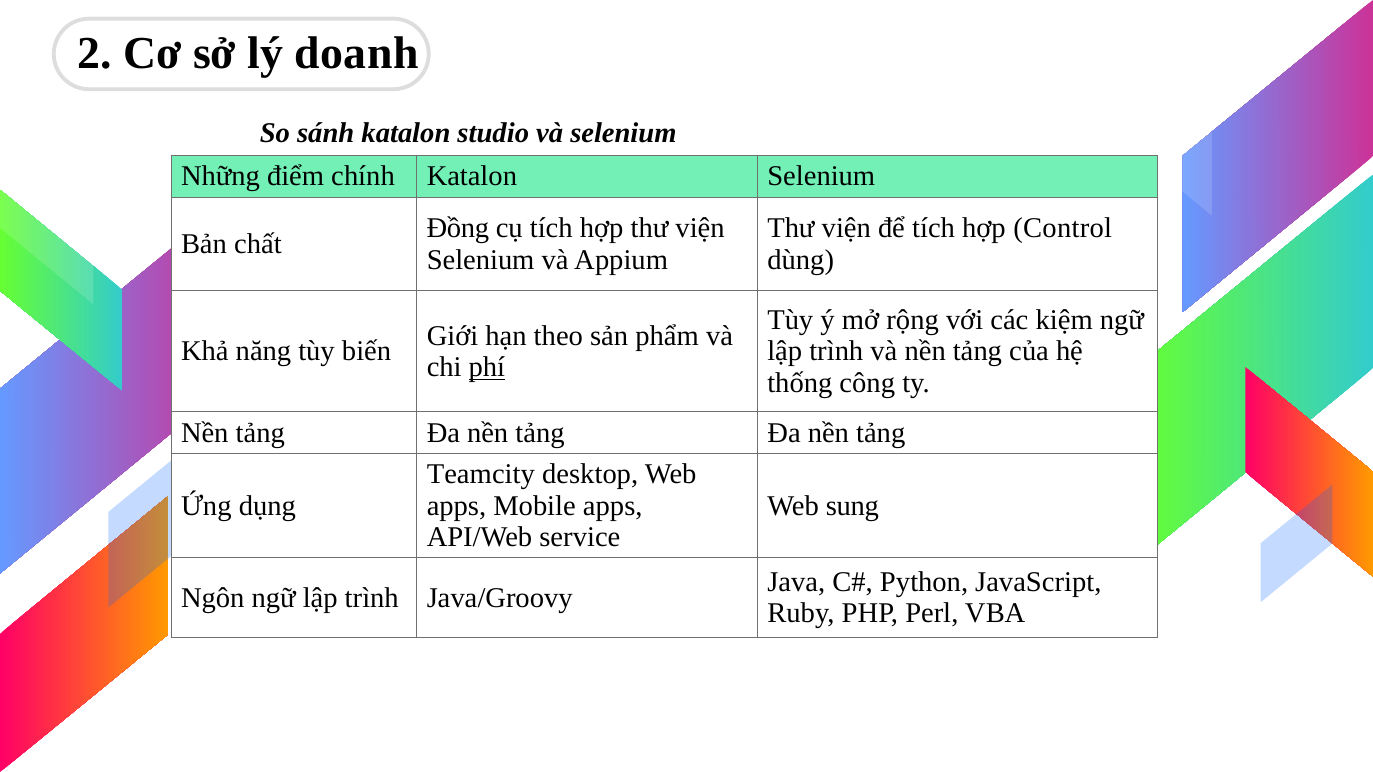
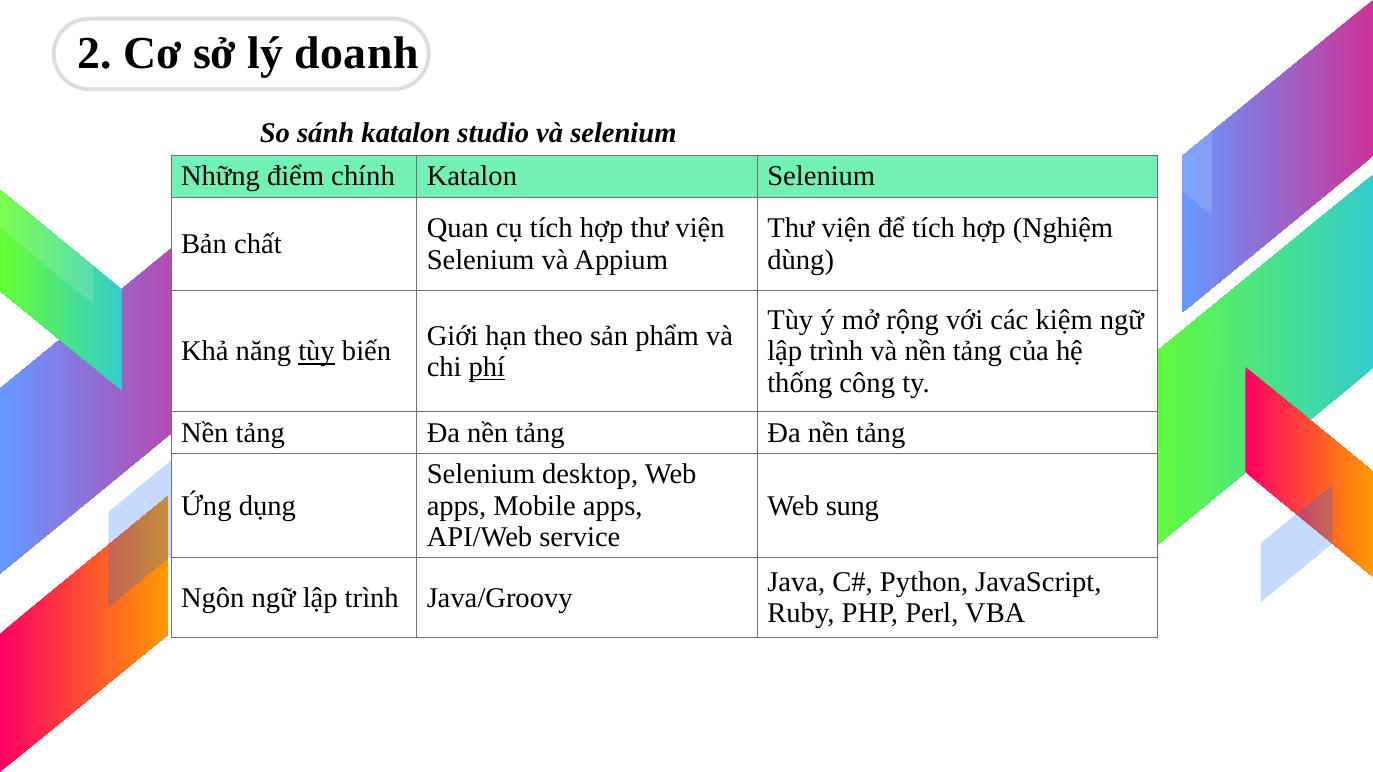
Đồng: Đồng -> Quan (458, 228)
Control: Control -> Nghiệm (1063, 228)
tùy underline: none -> present (317, 352)
Teamcity: Teamcity -> Selenium (481, 474)
